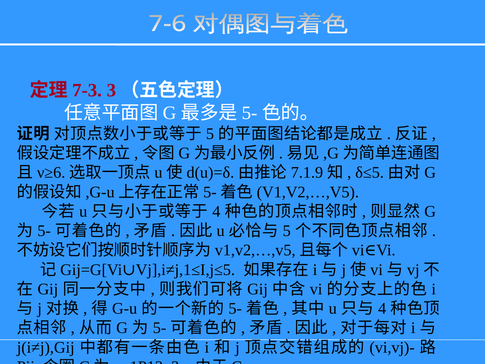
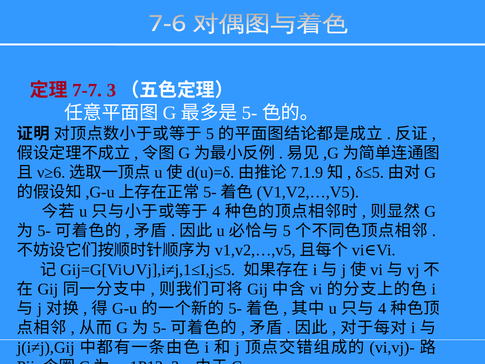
7-3: 7-3 -> 7-7 (87, 90)
